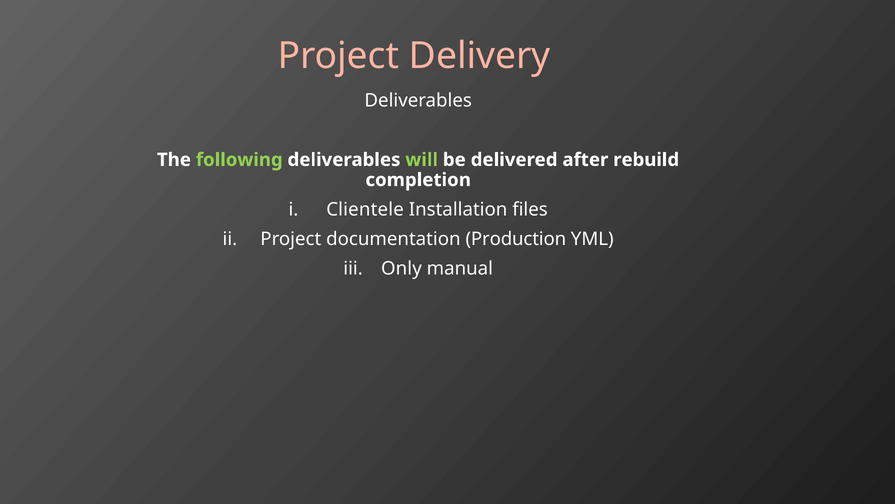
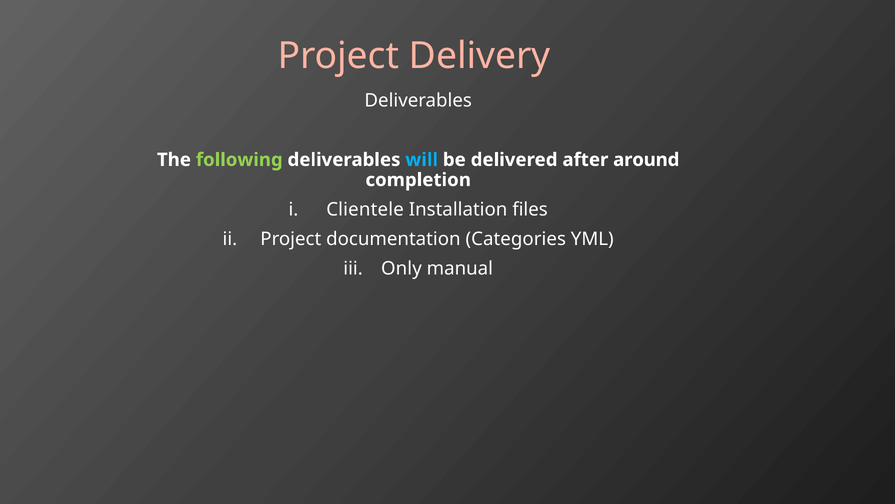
will colour: light green -> light blue (422, 160)
rebuild: rebuild -> around (646, 160)
Production: Production -> Categories (516, 239)
